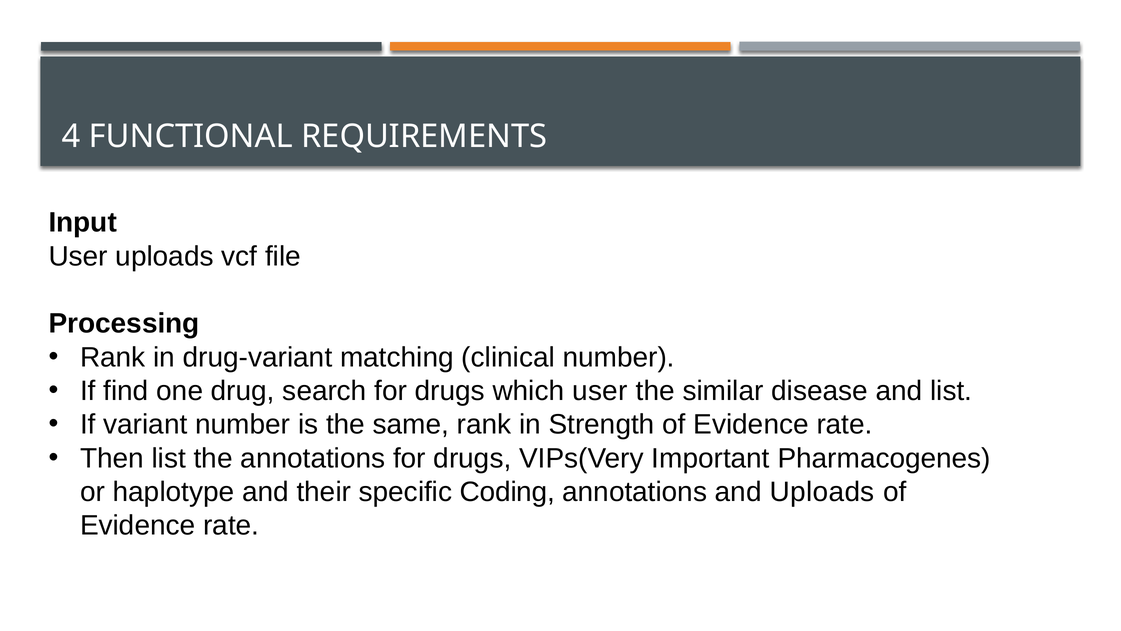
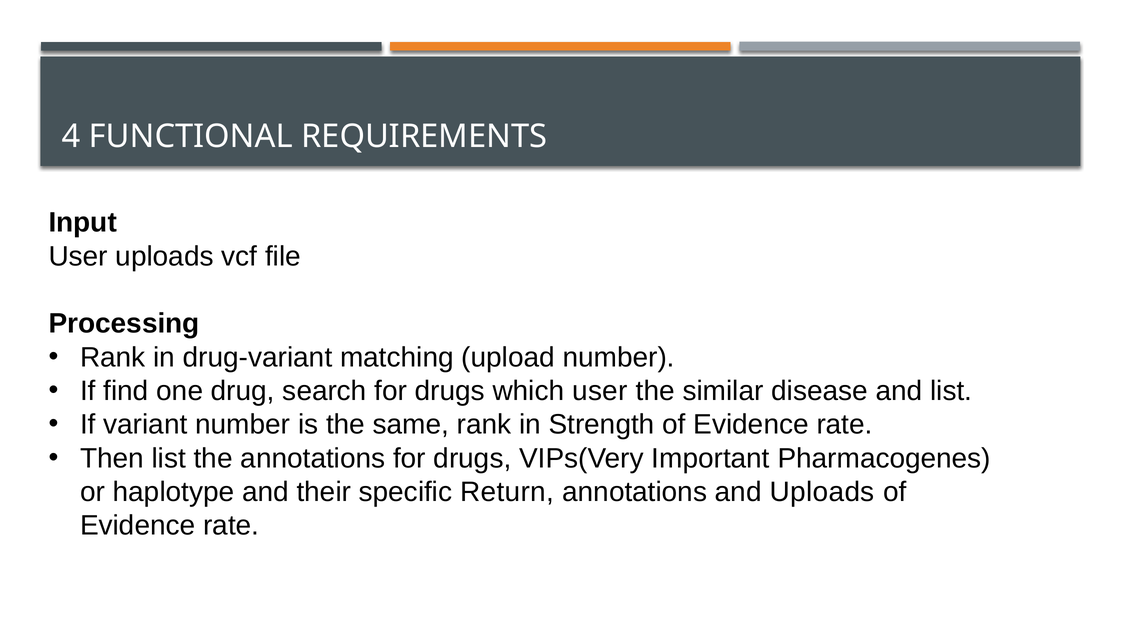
clinical: clinical -> upload (508, 357)
Coding: Coding -> Return (507, 492)
